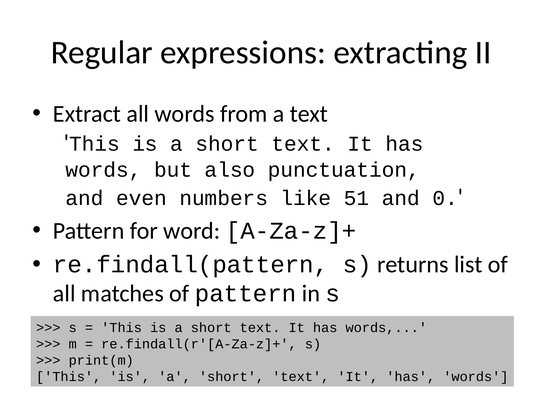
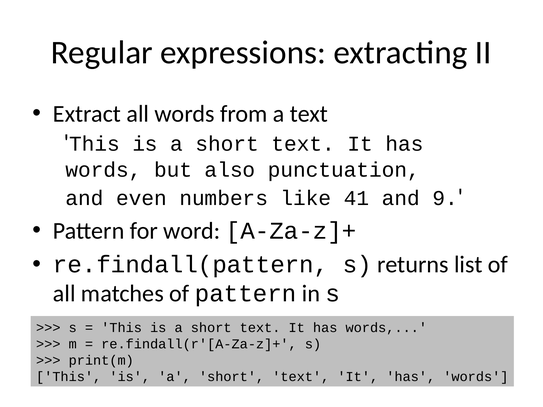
51: 51 -> 41 (356, 198)
0: 0 -> 9 (445, 198)
